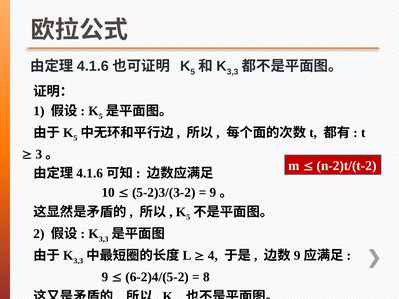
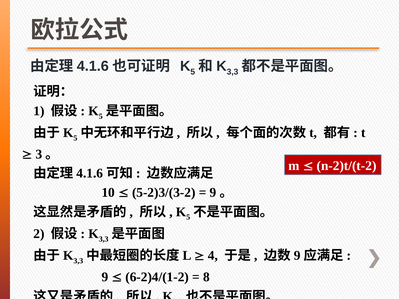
6-2)4/(5-2: 6-2)4/(5-2 -> 6-2)4/(1-2 (157, 277)
